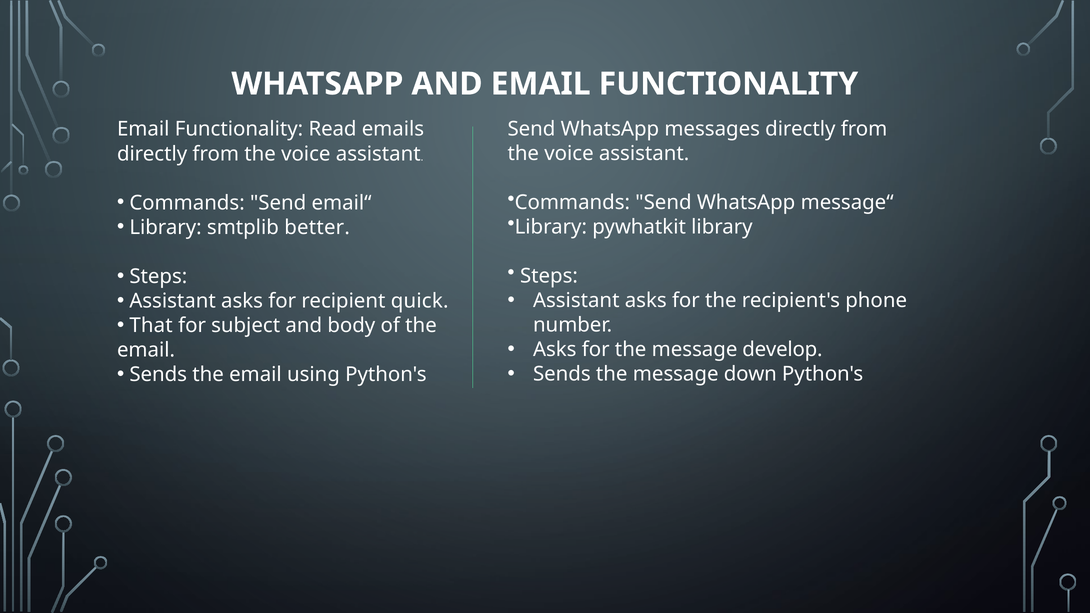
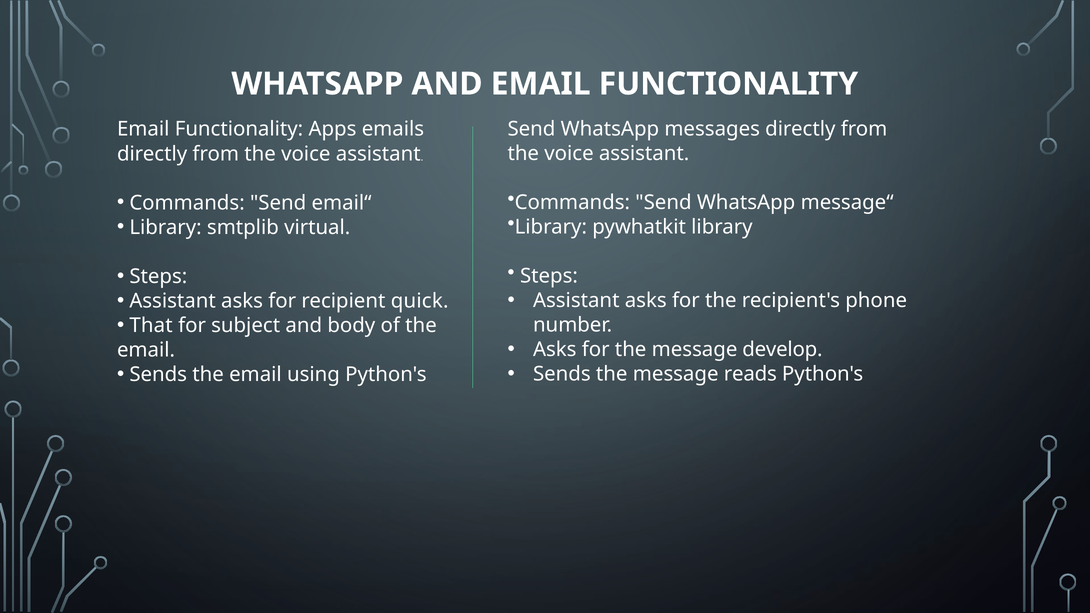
Read: Read -> Apps (333, 129)
better: better -> virtual (317, 227)
down: down -> reads (750, 374)
